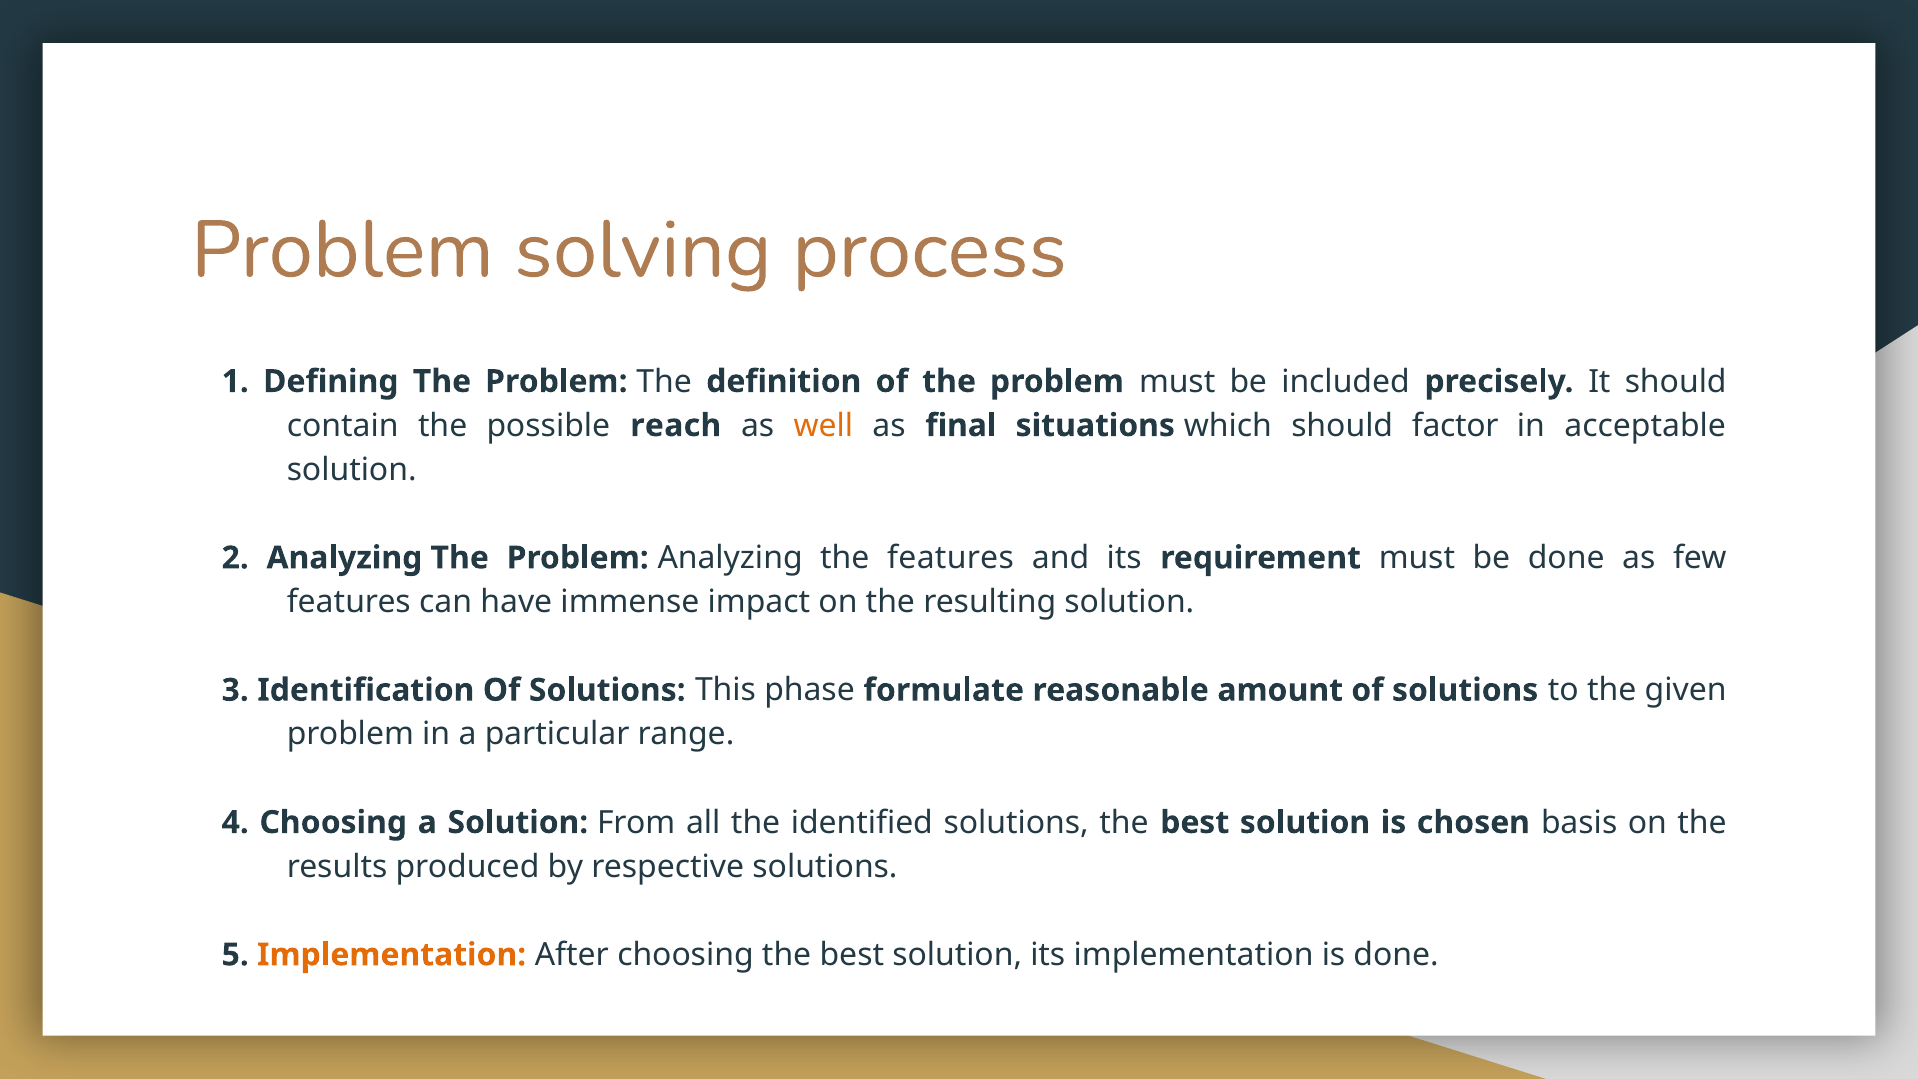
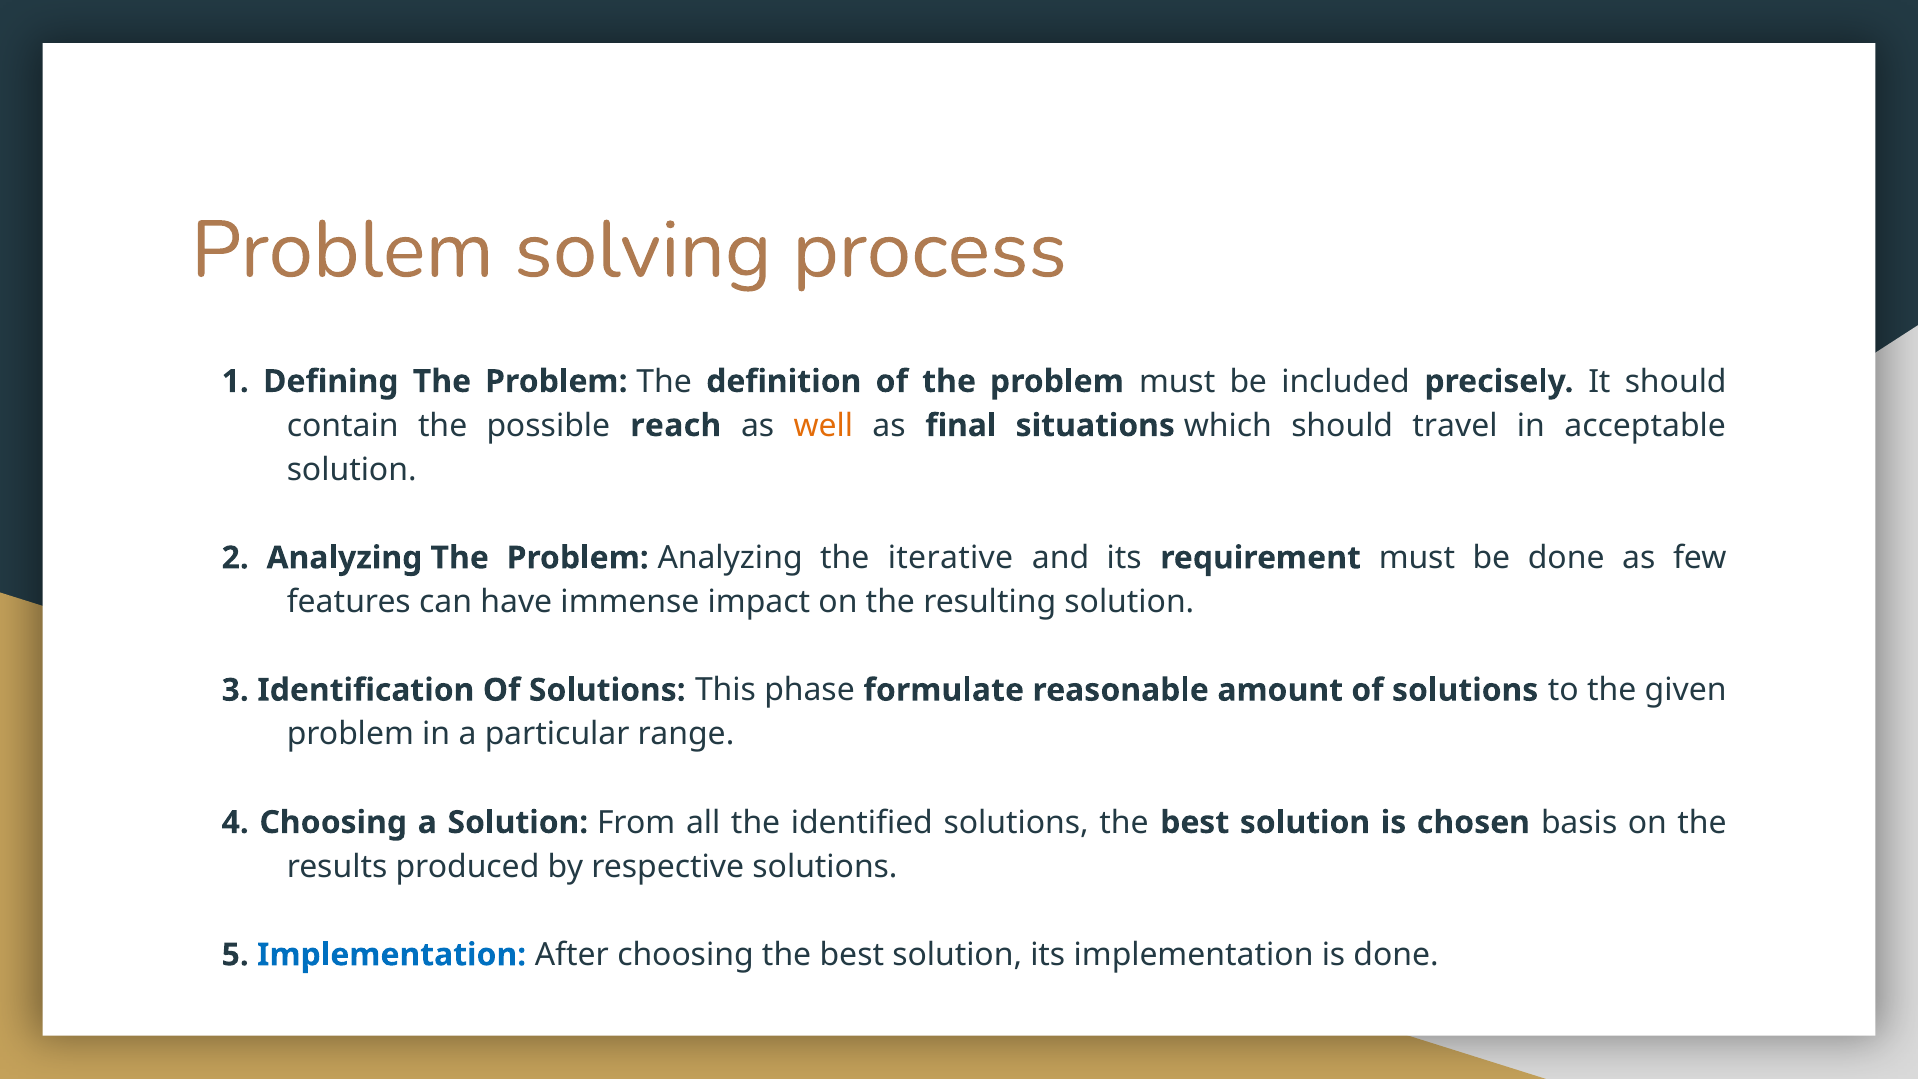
factor: factor -> travel (1455, 426)
the features: features -> iterative (950, 558)
Implementation colour: orange -> blue (392, 955)
